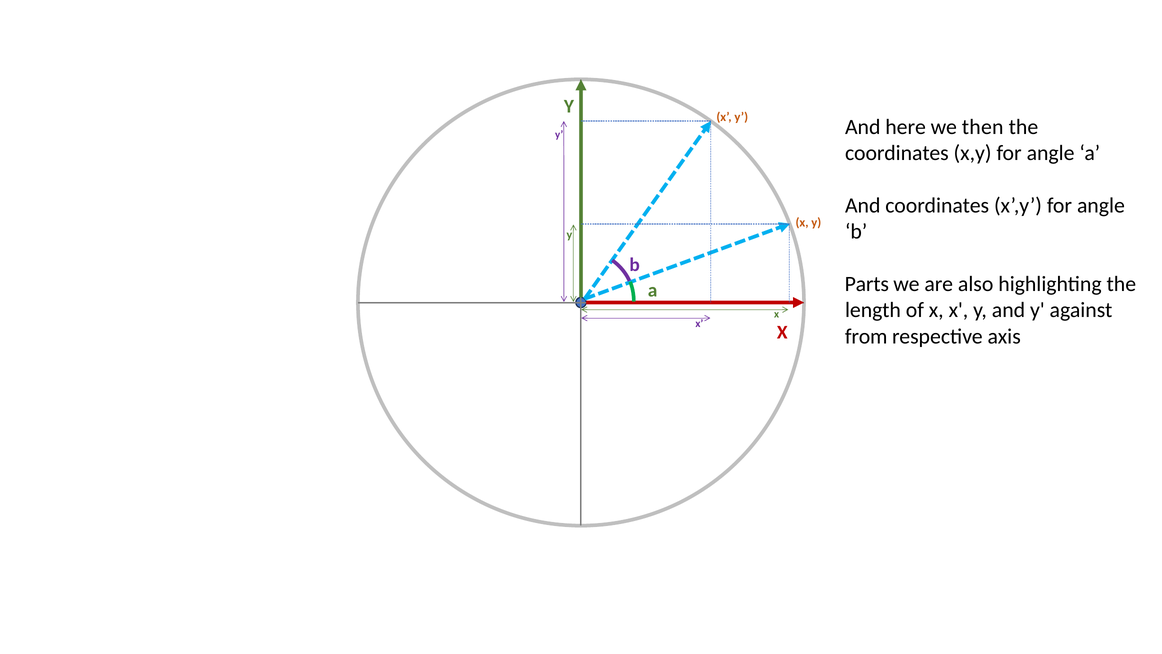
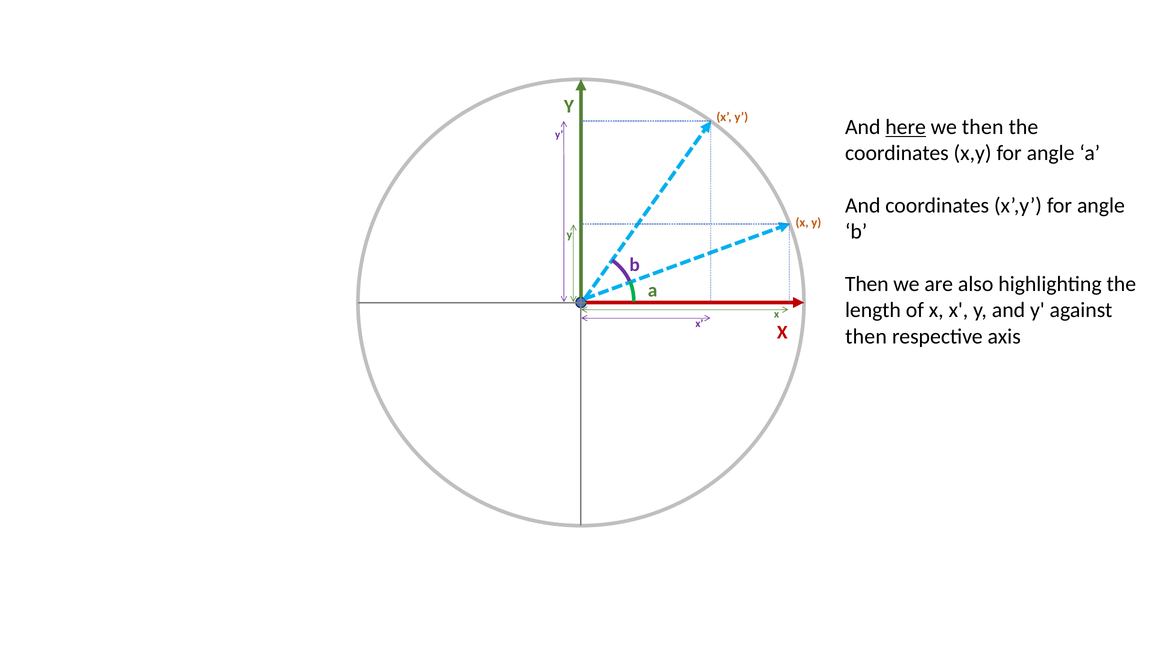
here underline: none -> present (906, 127)
Parts: Parts -> Then (867, 284)
from: from -> then (866, 336)
